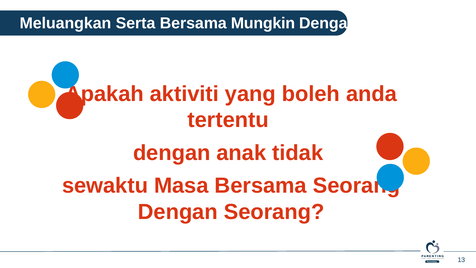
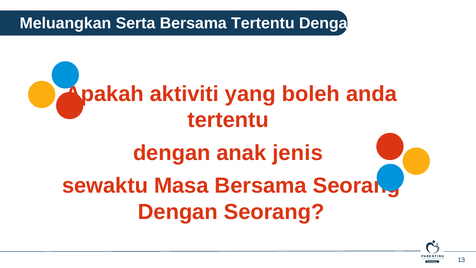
Bersama Mungkin: Mungkin -> Tertentu (263, 23)
tidak: tidak -> jenis (298, 153)
